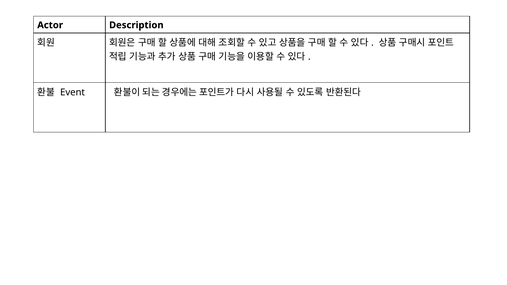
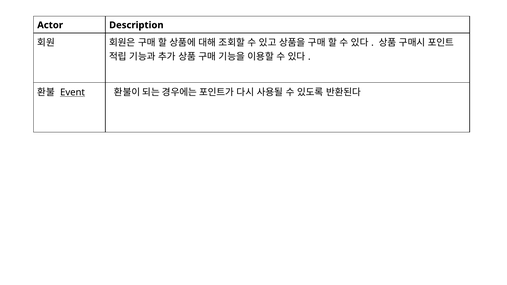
Event underline: none -> present (73, 92)
